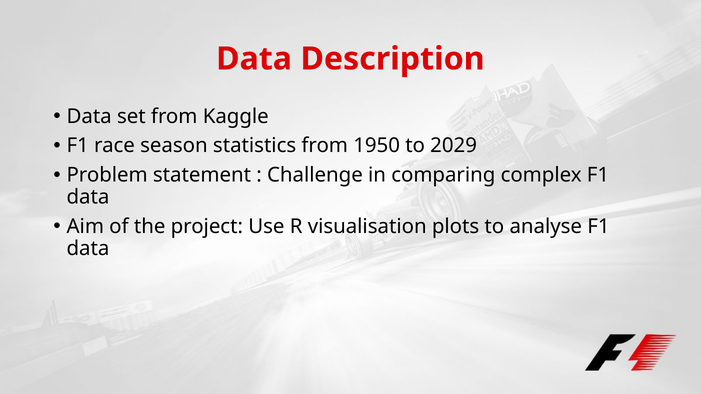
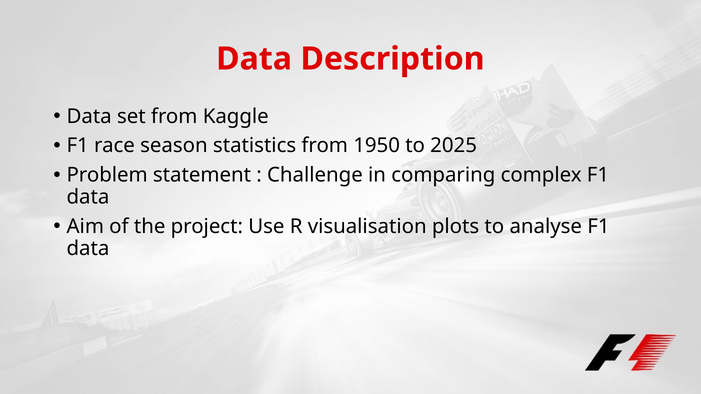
2029: 2029 -> 2025 (454, 146)
